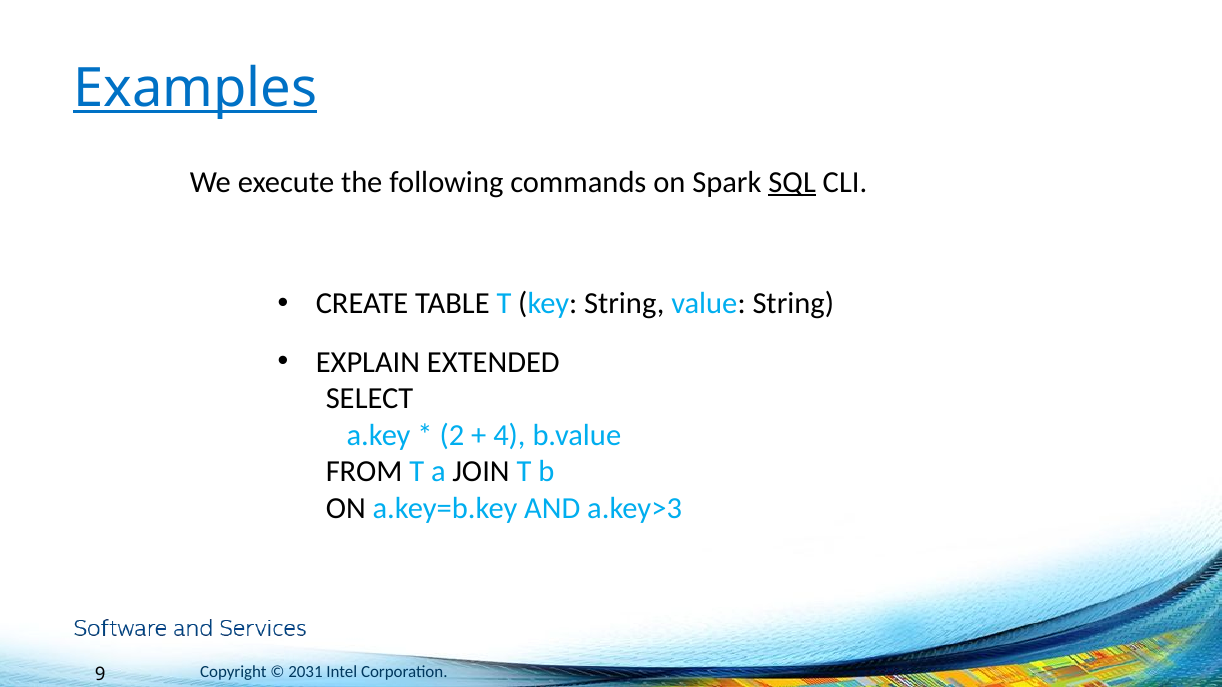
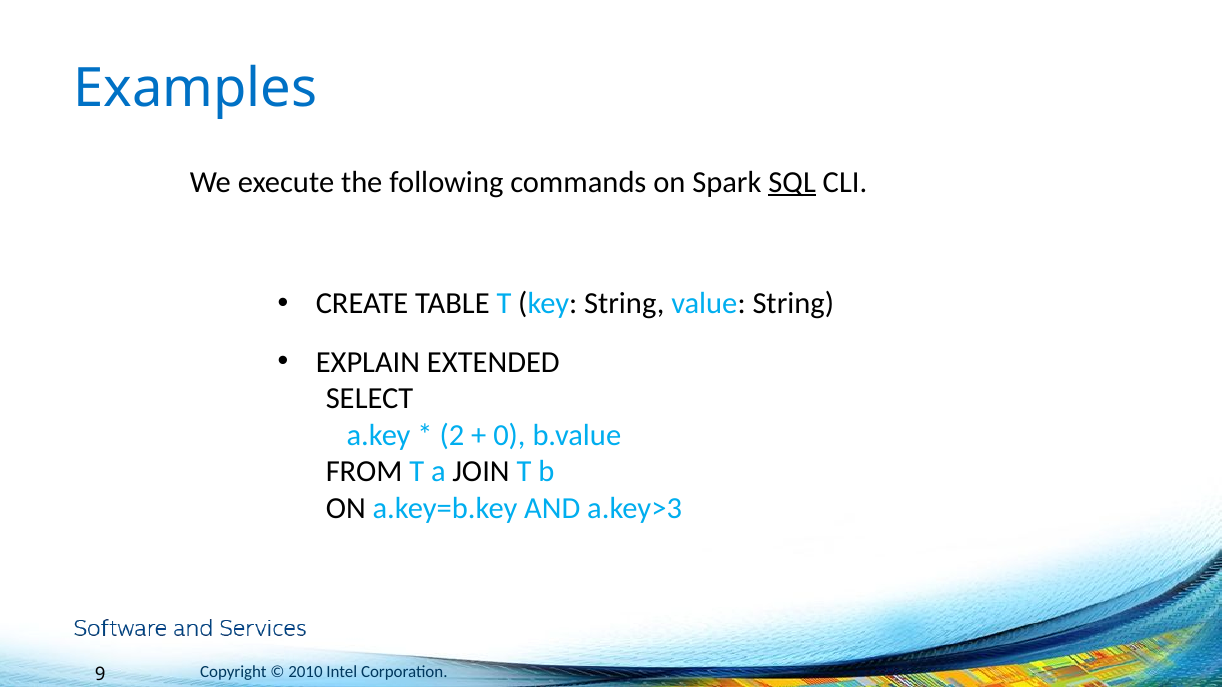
Examples underline: present -> none (195, 89)
4: 4 -> 0 (509, 435)
2031: 2031 -> 2010 (305, 672)
